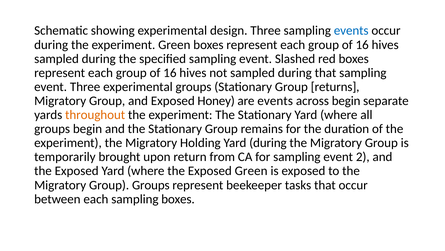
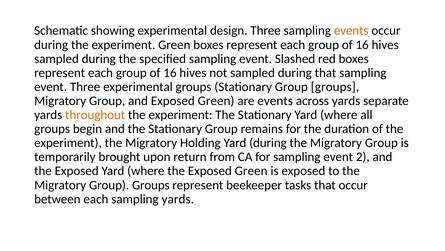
events colour: blue -> orange (351, 31)
Stationary Group returns: returns -> groups (335, 87)
and Exposed Honey: Honey -> Green (216, 101)
across begin: begin -> yards (346, 101)
sampling boxes: boxes -> yards (178, 199)
